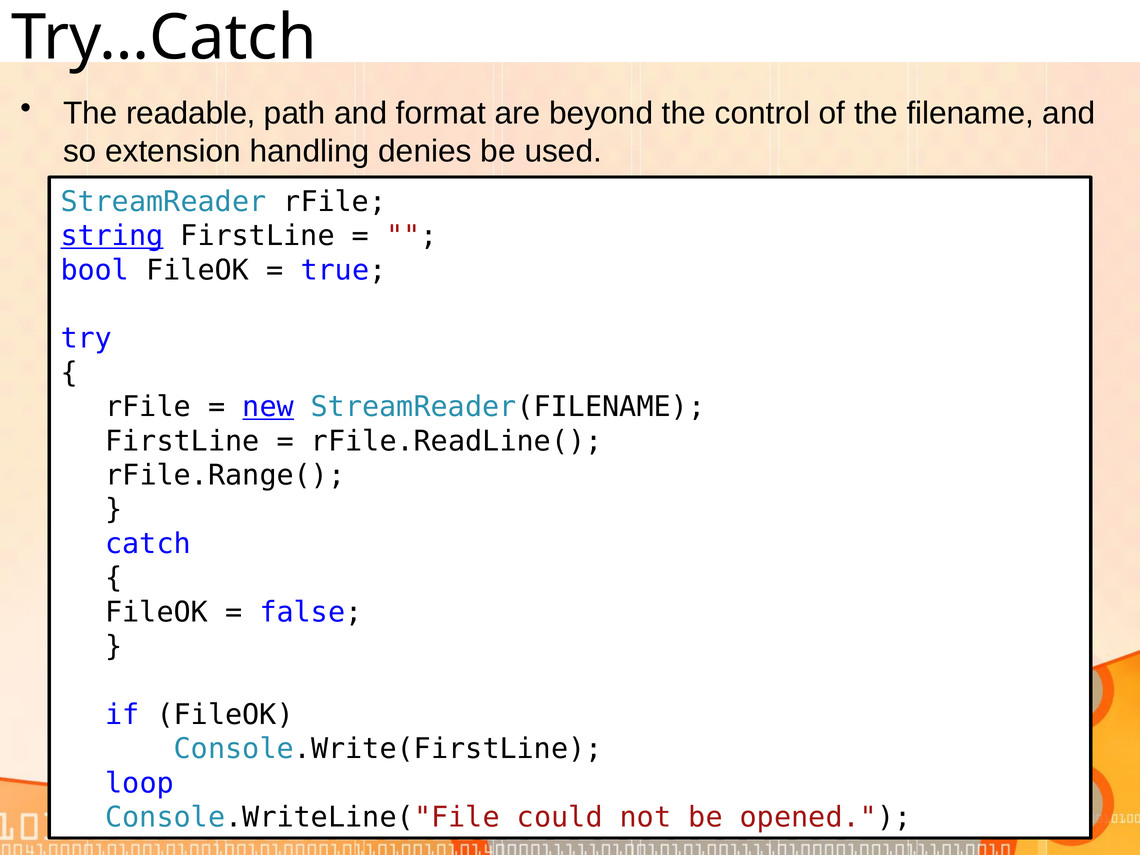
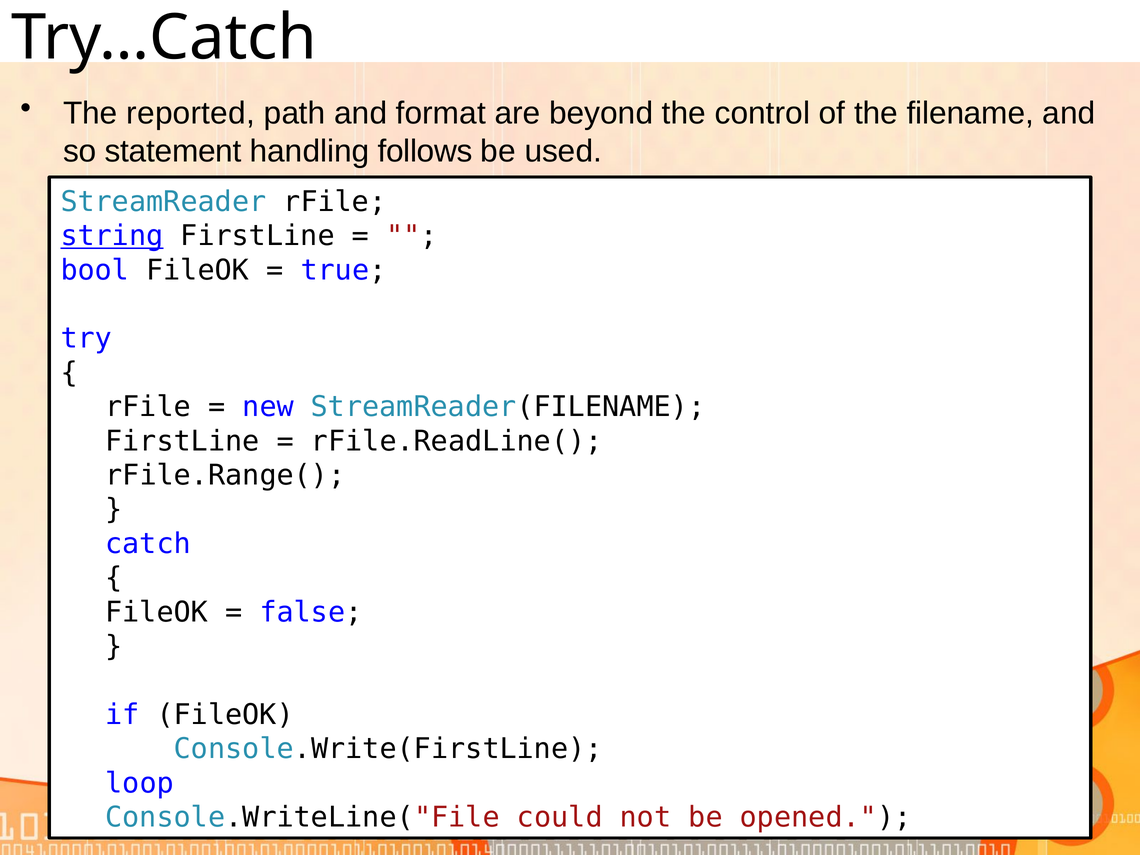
readable: readable -> reported (191, 113)
extension: extension -> statement (173, 151)
denies: denies -> follows (425, 151)
new underline: present -> none (268, 407)
